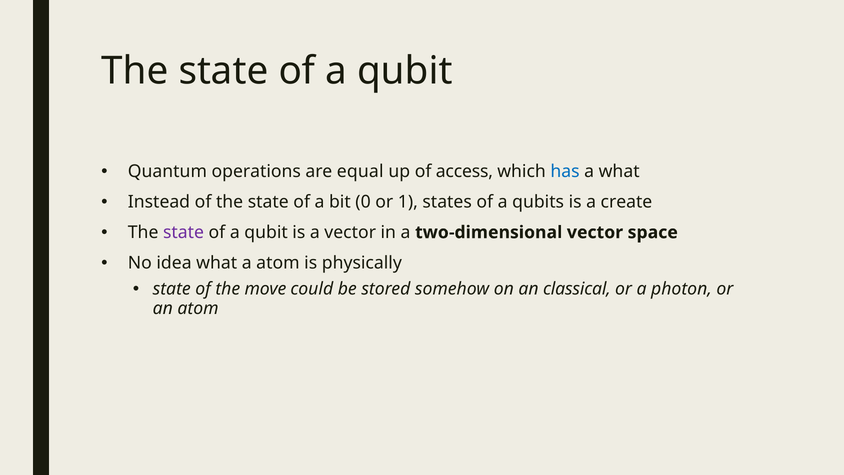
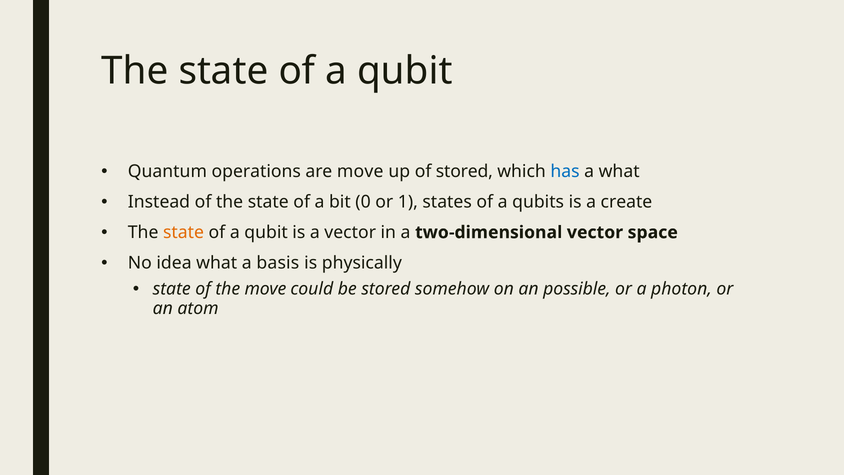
are equal: equal -> move (360, 171)
of access: access -> stored (464, 171)
state colour: purple -> orange (183, 232)
a atom: atom -> basis (278, 263)
classical: classical -> possible (577, 289)
